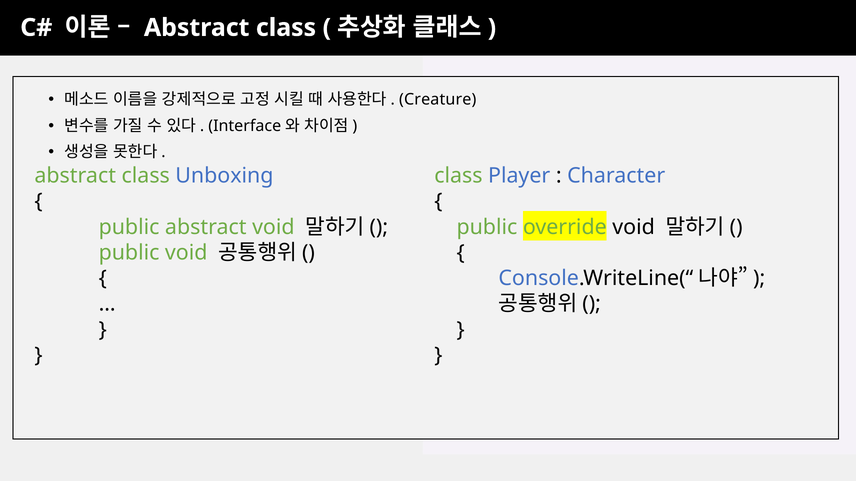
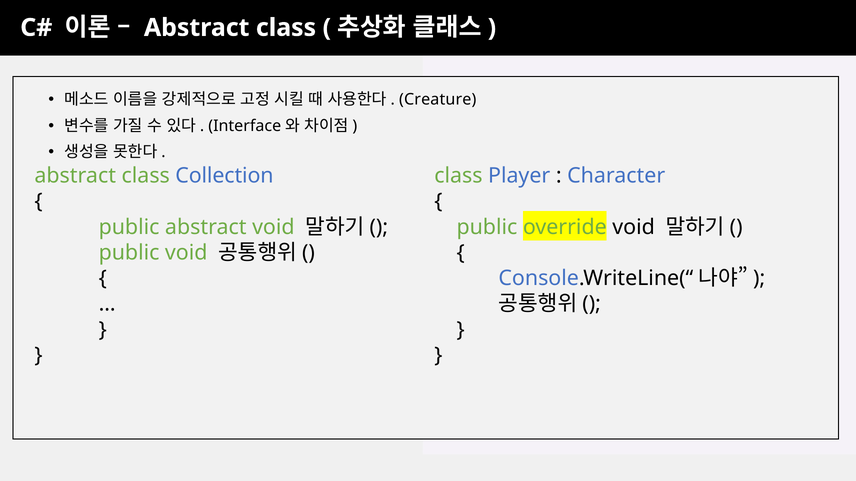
Unboxing: Unboxing -> Collection (224, 176)
